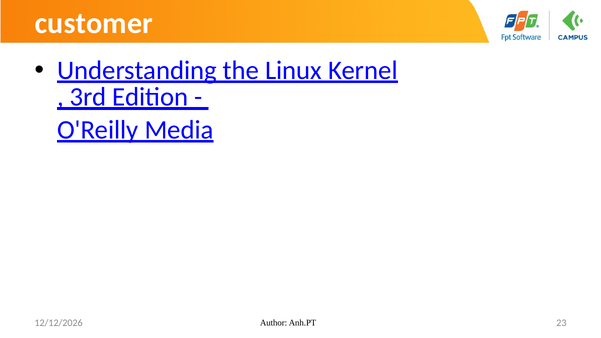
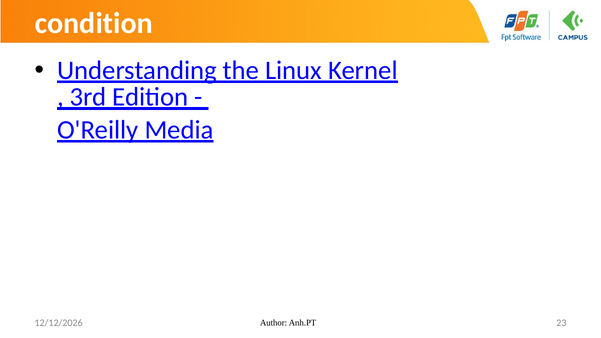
customer: customer -> condition (94, 23)
